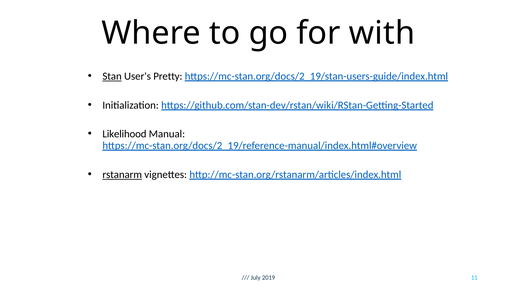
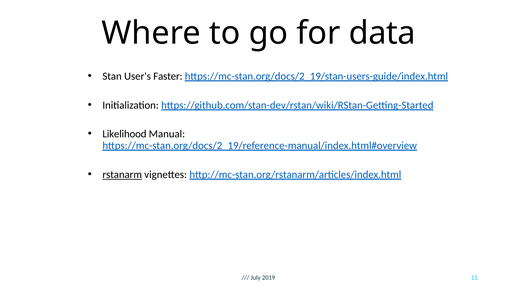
with: with -> data (382, 33)
Stan underline: present -> none (112, 76)
Pretty: Pretty -> Faster (168, 76)
